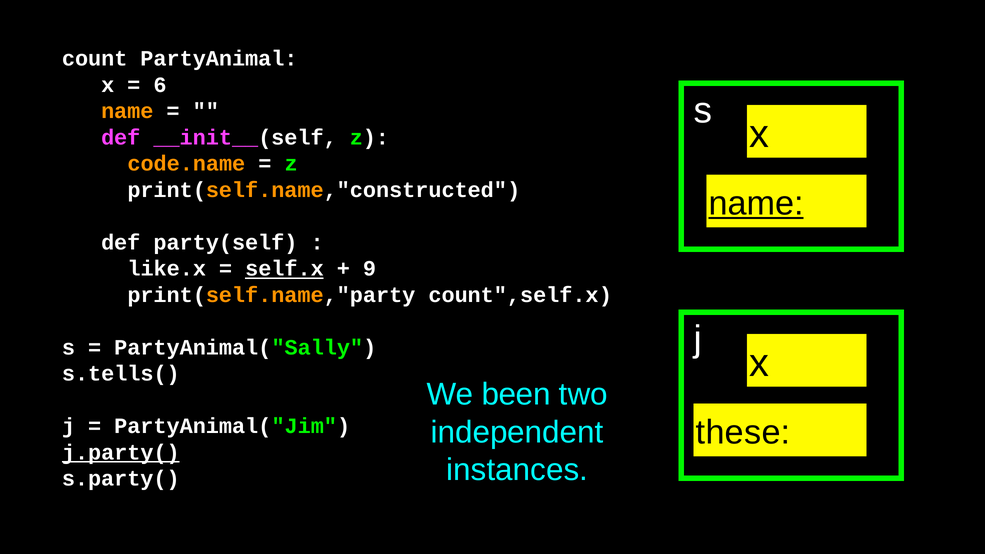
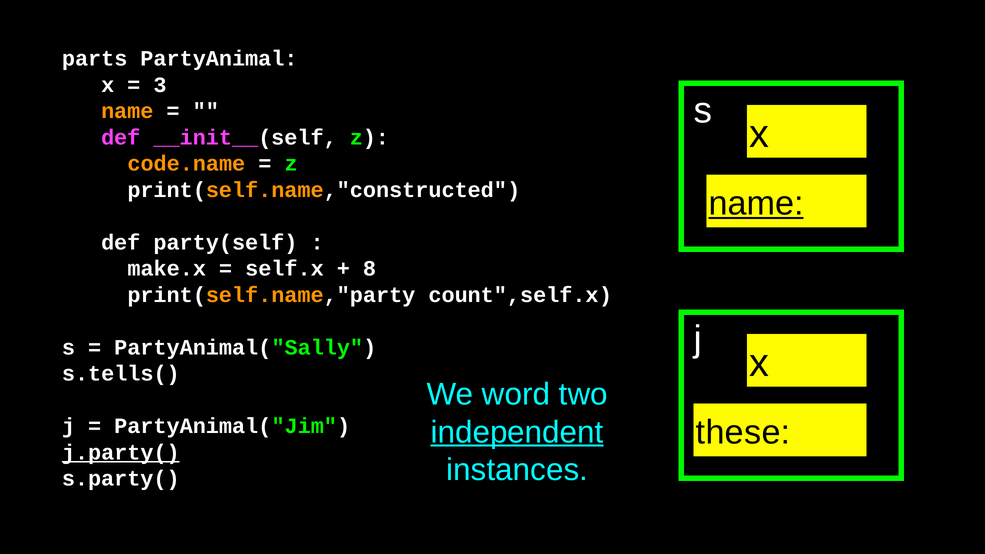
count: count -> parts (95, 59)
6: 6 -> 3 (160, 85)
like.x: like.x -> make.x (167, 269)
self.x underline: present -> none (284, 269)
9: 9 -> 8 (369, 269)
been: been -> word (516, 394)
independent underline: none -> present (517, 432)
